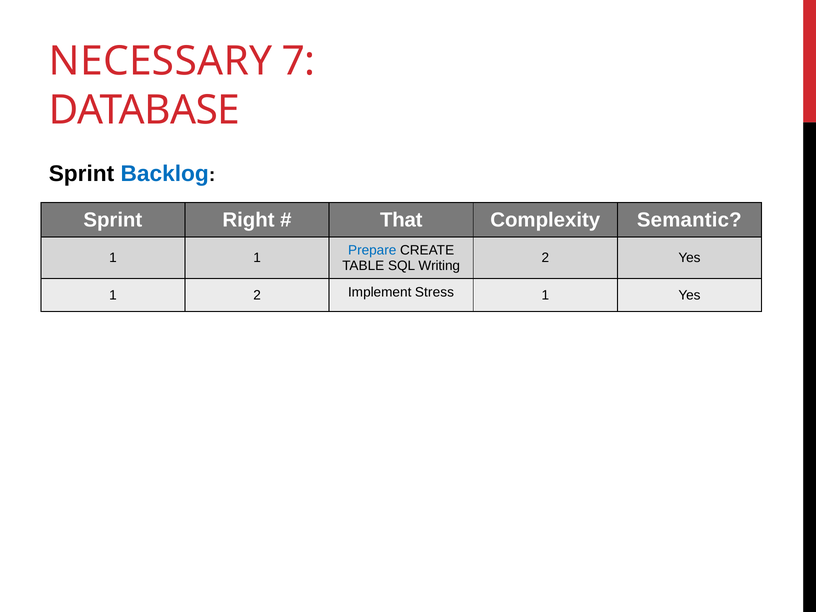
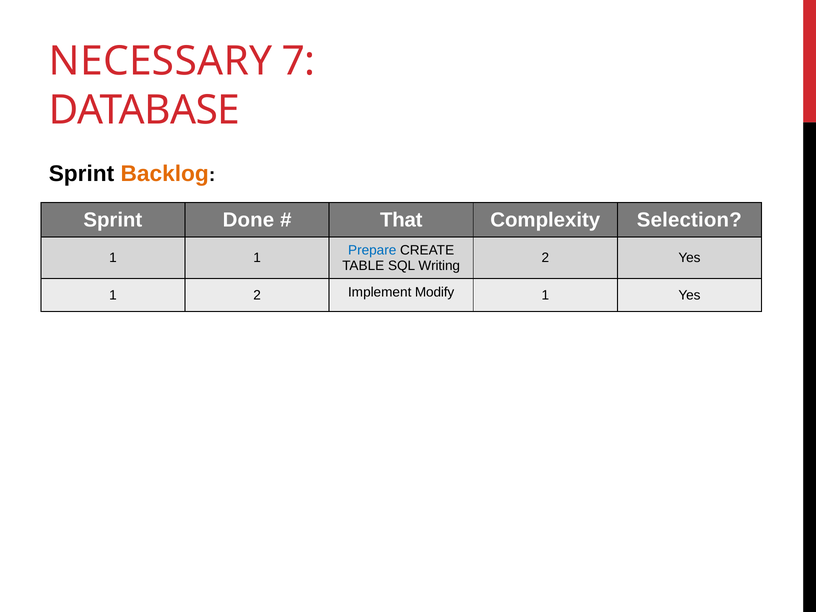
Backlog colour: blue -> orange (165, 174)
Right: Right -> Done (248, 220)
Semantic: Semantic -> Selection (689, 220)
Stress: Stress -> Modify (435, 292)
